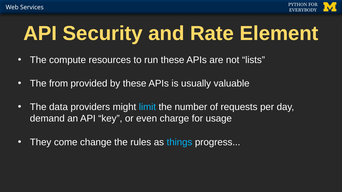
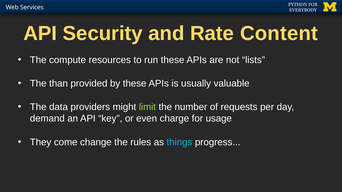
Element: Element -> Content (279, 34)
from: from -> than (59, 84)
limit colour: light blue -> light green (147, 107)
